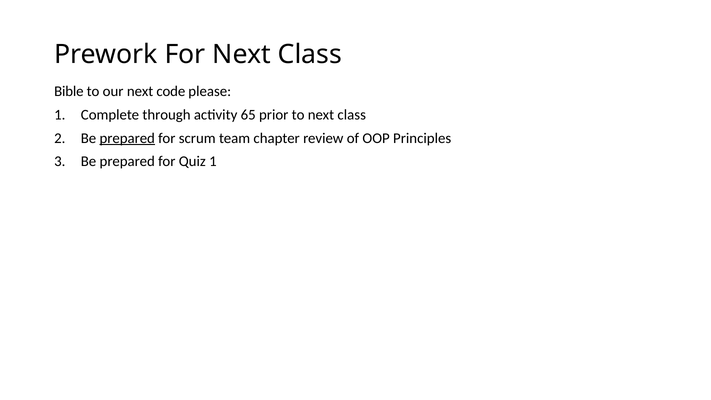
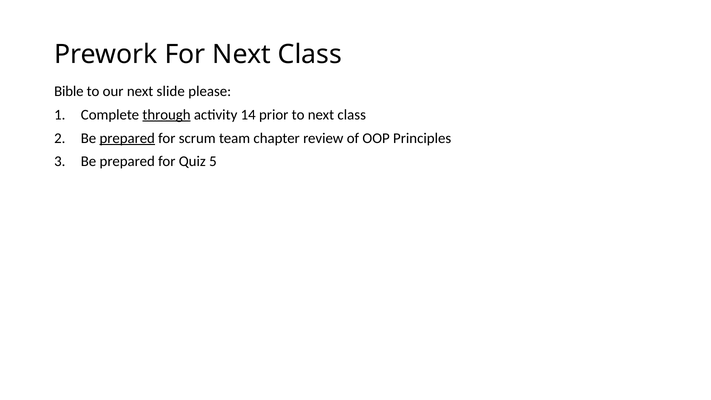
code: code -> slide (171, 91)
through underline: none -> present (167, 115)
65: 65 -> 14 (248, 115)
Quiz 1: 1 -> 5 (213, 162)
